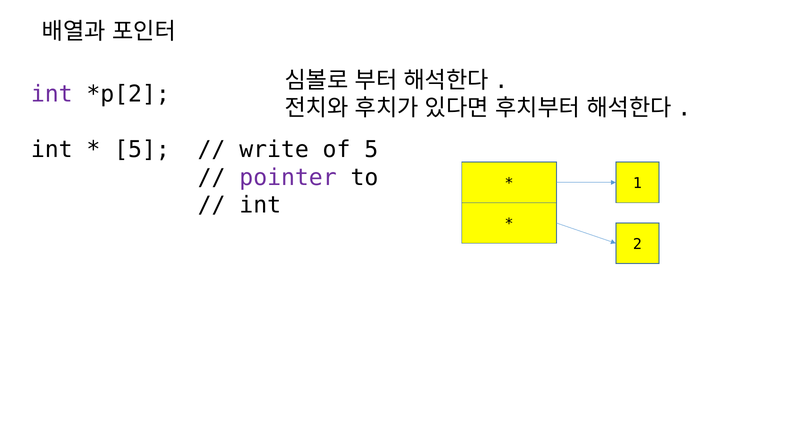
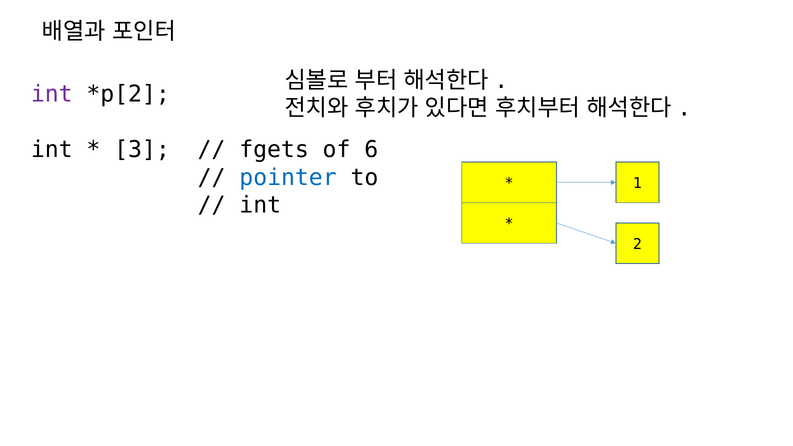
5: 5 -> 3 (142, 150)
write: write -> fgets (274, 150)
of 5: 5 -> 6 (371, 150)
pointer colour: purple -> blue (288, 177)
